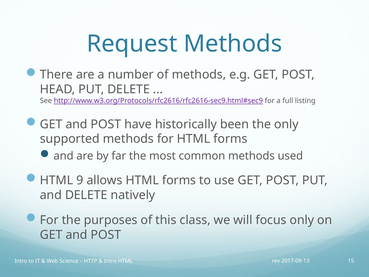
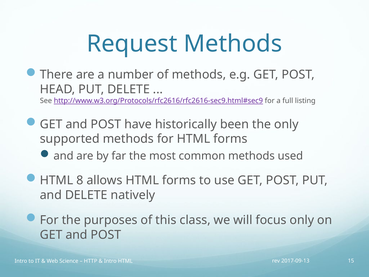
9: 9 -> 8 (80, 180)
